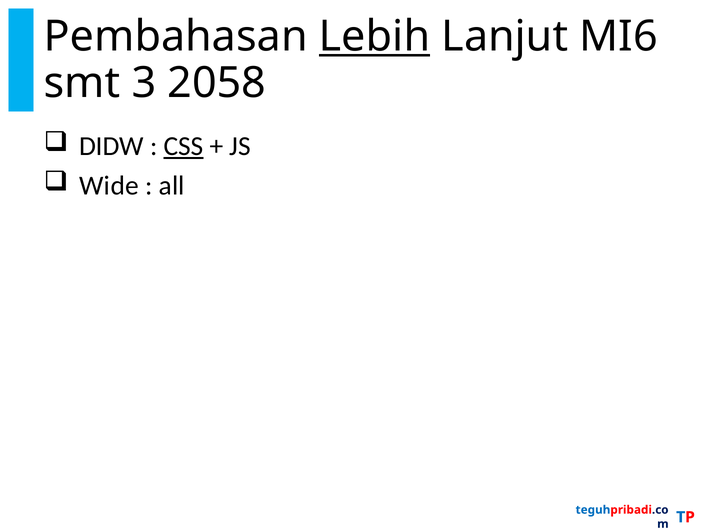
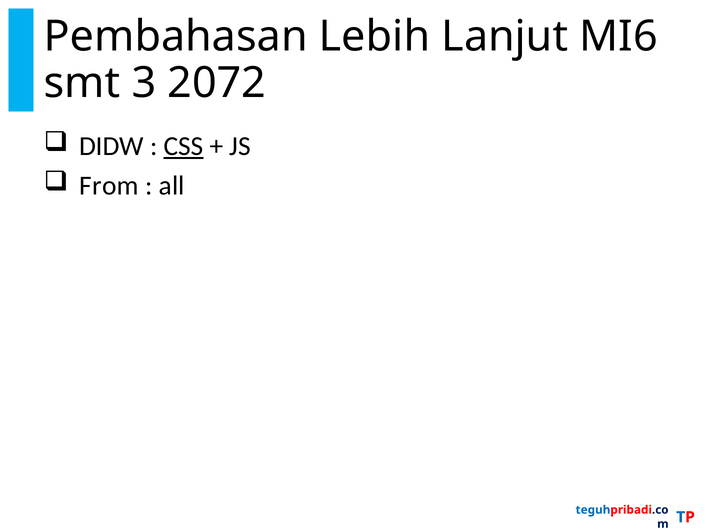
Lebih underline: present -> none (375, 37)
2058: 2058 -> 2072 (217, 83)
Wide: Wide -> From (109, 186)
